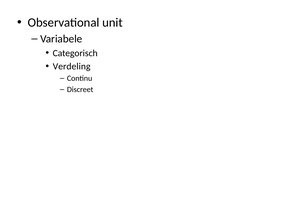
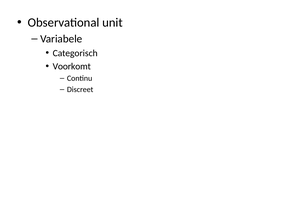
Verdeling: Verdeling -> Voorkomt (72, 66)
